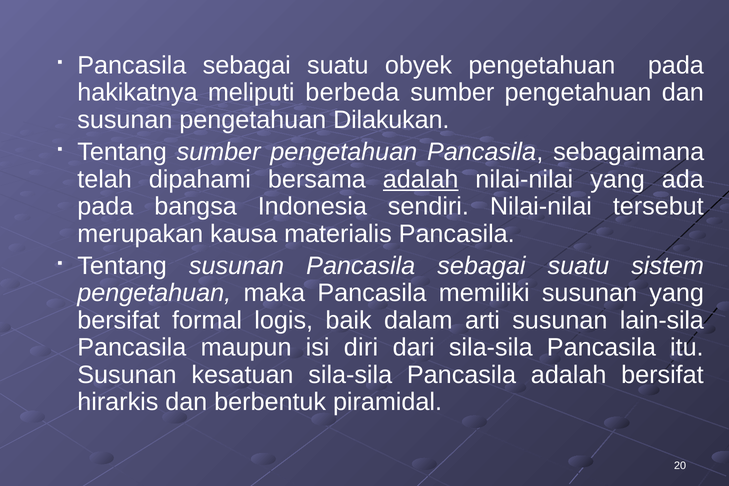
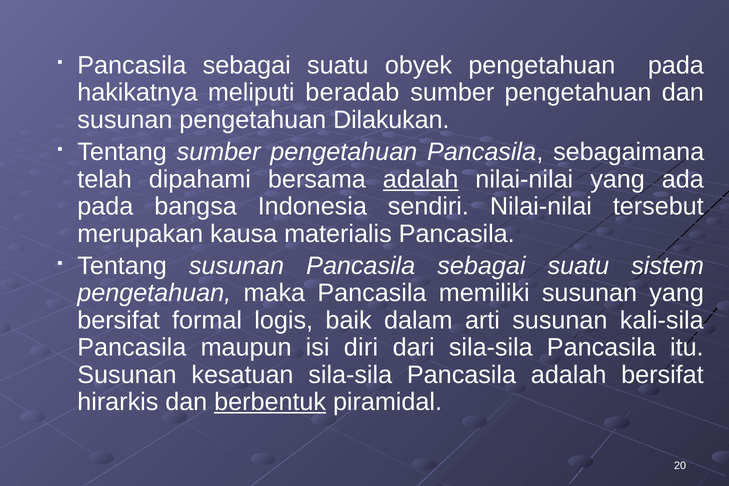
berbeda: berbeda -> beradab (352, 93)
lain-sila: lain-sila -> kali-sila (662, 320)
berbentuk underline: none -> present (270, 402)
